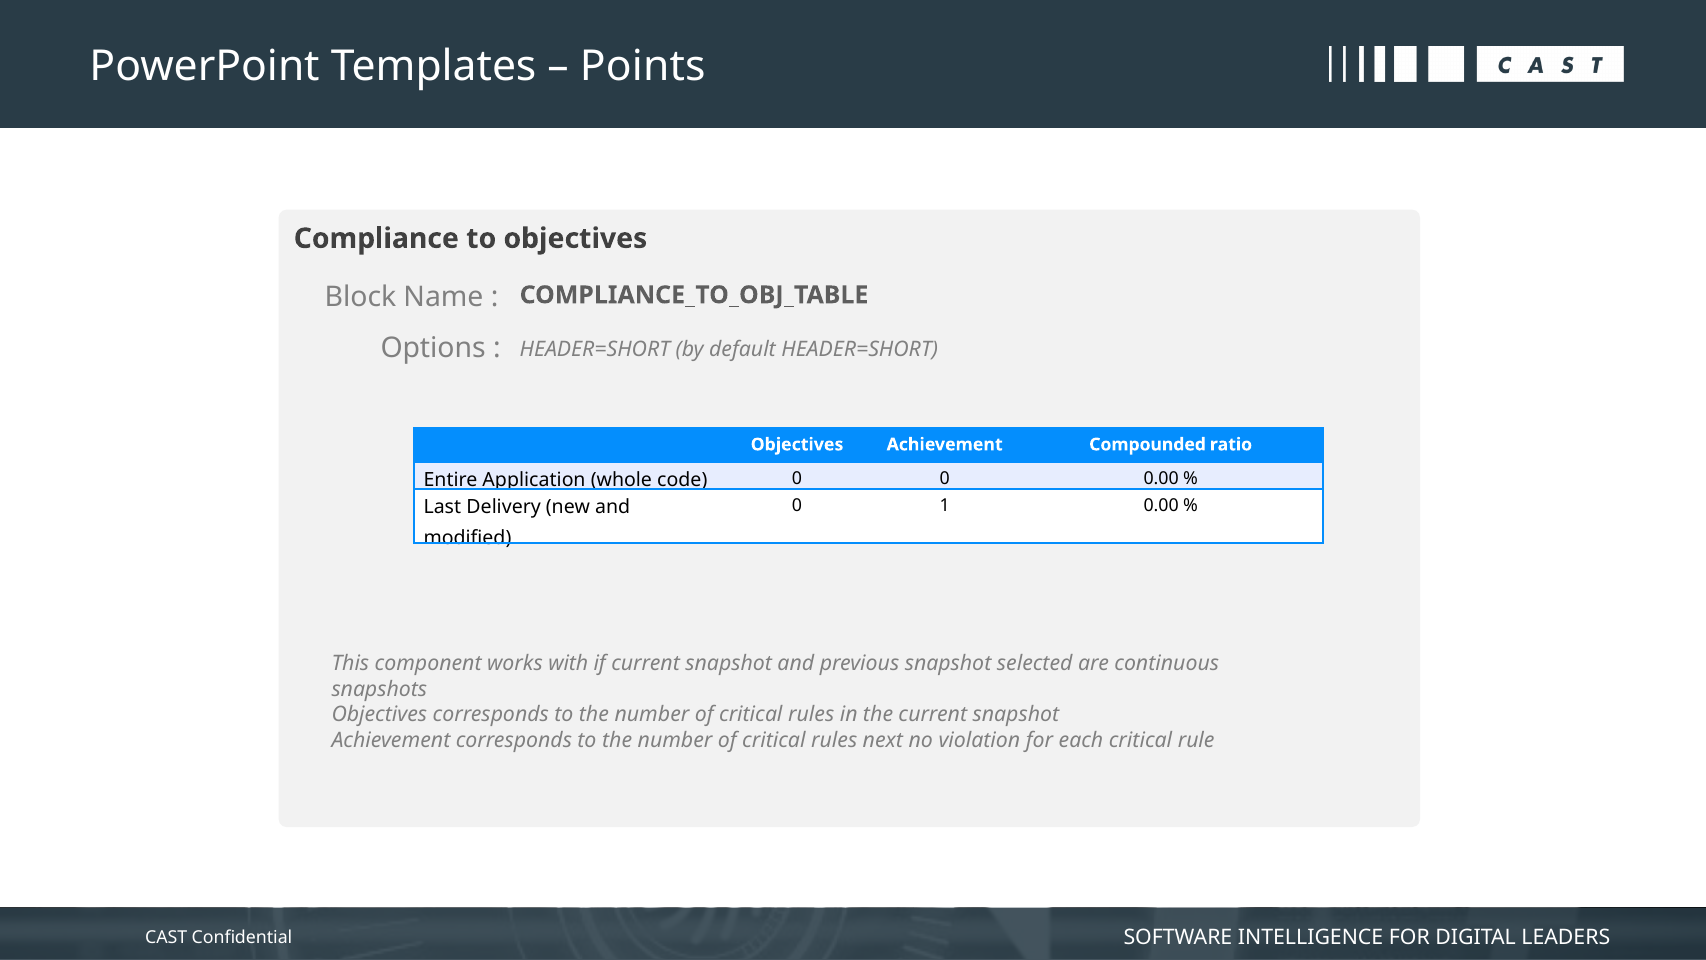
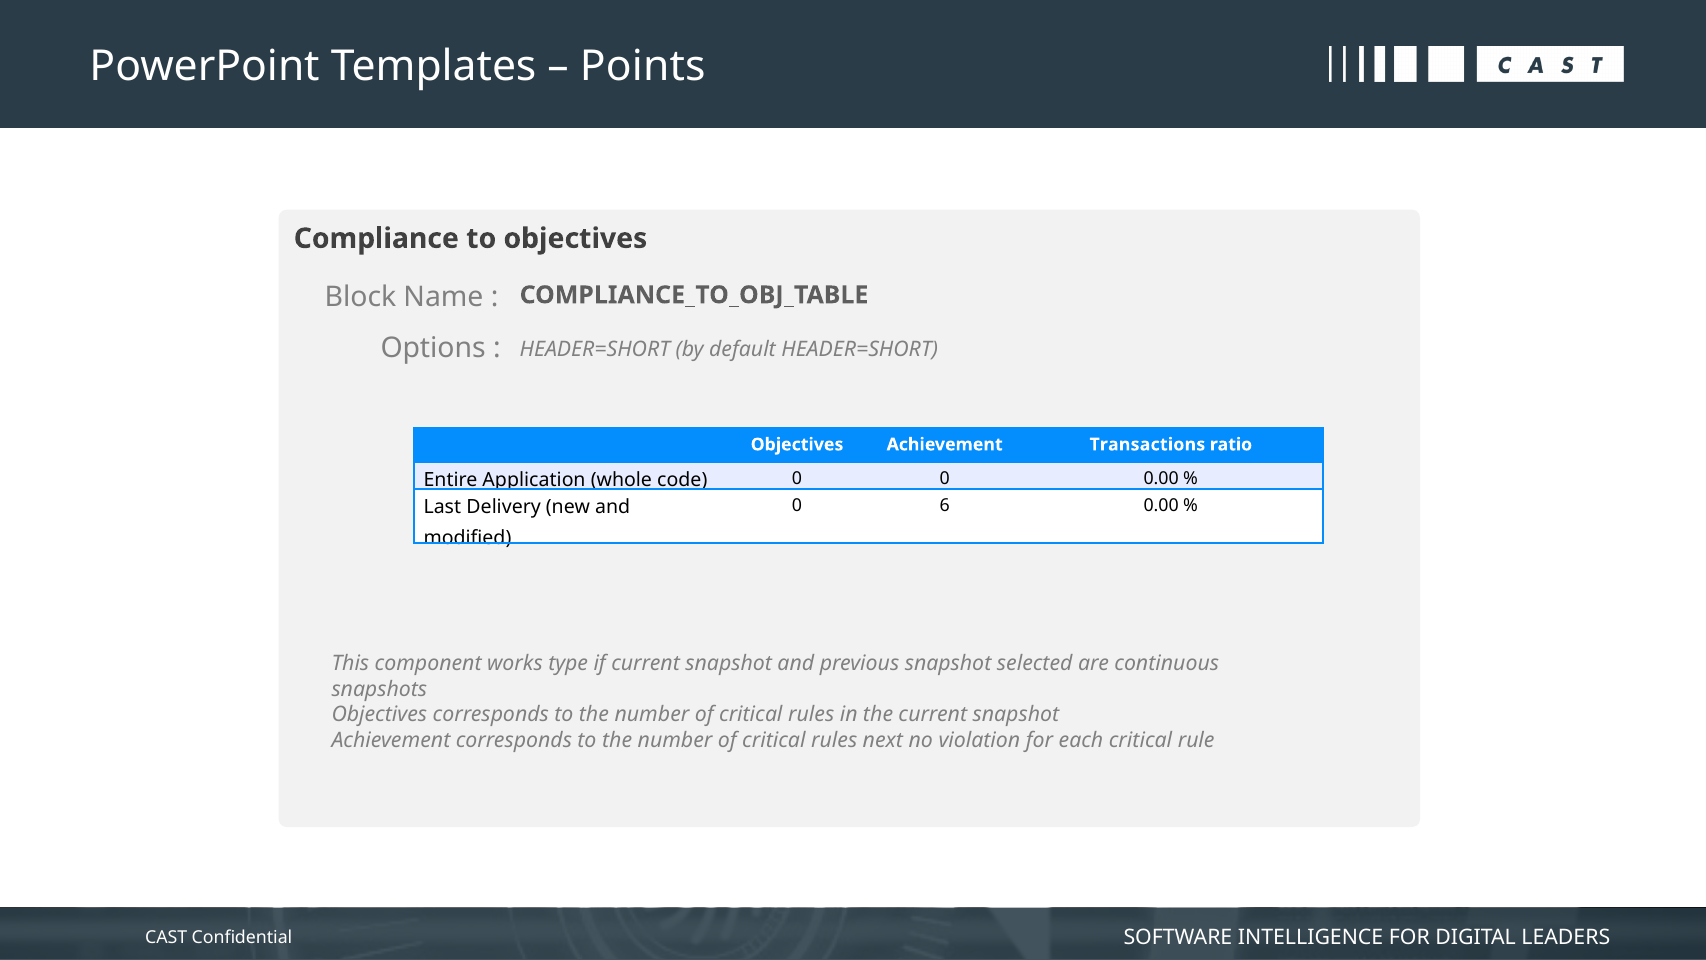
Compounded: Compounded -> Transactions (1147, 444)
1: 1 -> 6 (945, 505)
with: with -> type (568, 663)
